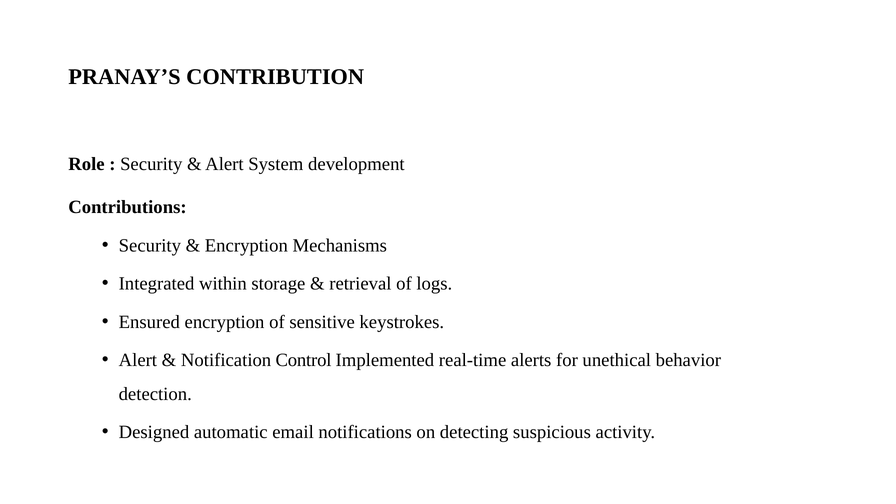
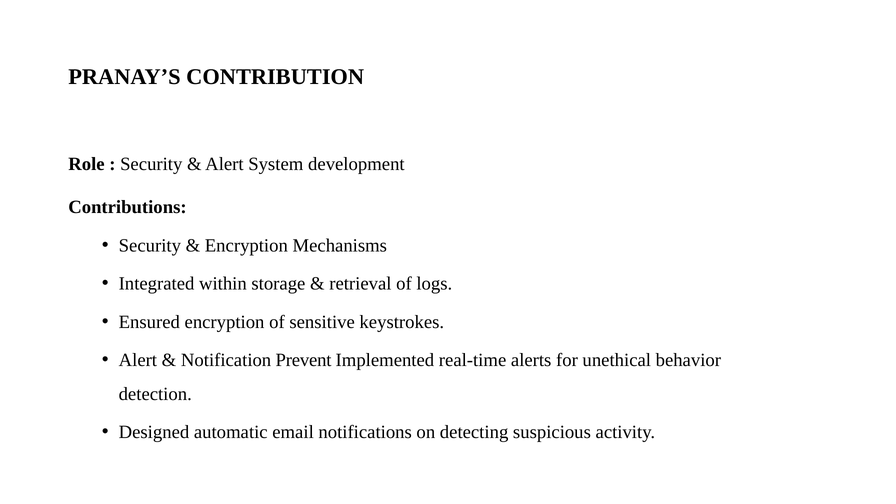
Control: Control -> Prevent (304, 360)
